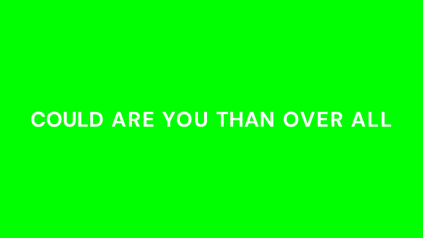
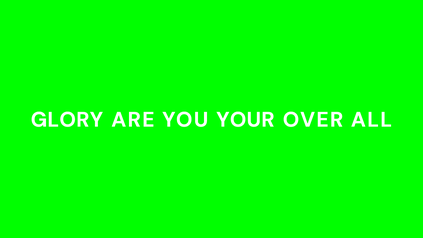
COULD: COULD -> GLORY (67, 120)
THAN: THAN -> YOUR (245, 120)
